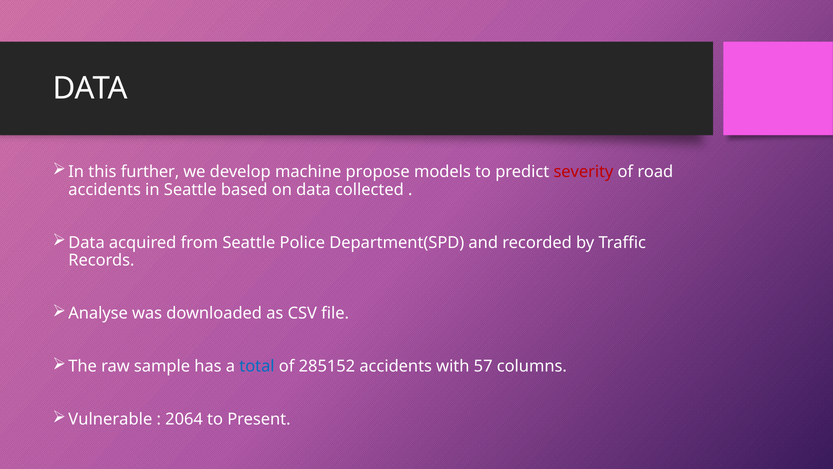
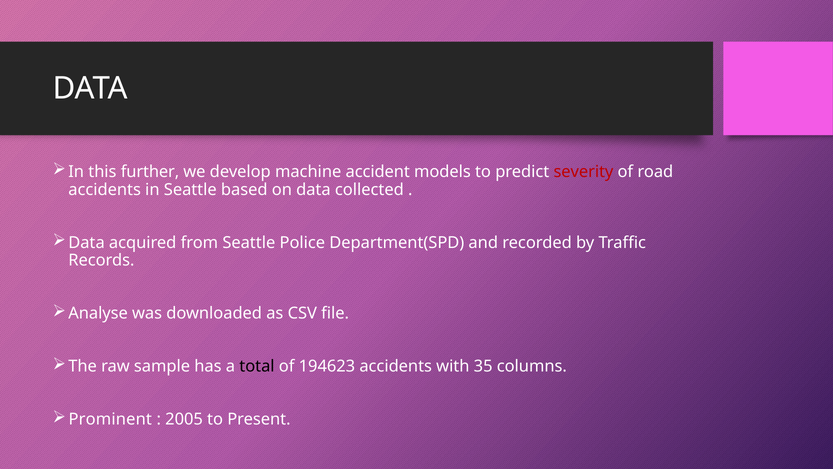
propose: propose -> accident (378, 172)
total colour: blue -> black (257, 366)
285152: 285152 -> 194623 (327, 366)
57: 57 -> 35 (483, 366)
Vulnerable: Vulnerable -> Prominent (110, 419)
2064: 2064 -> 2005 (184, 419)
